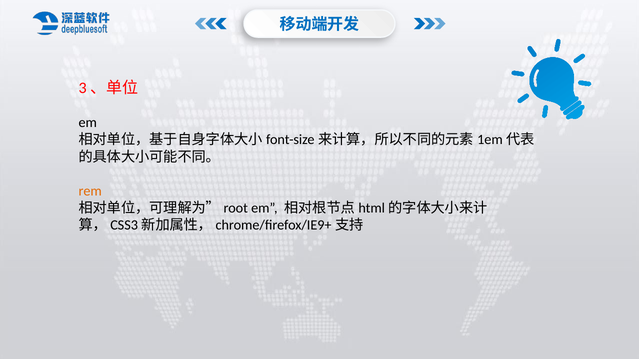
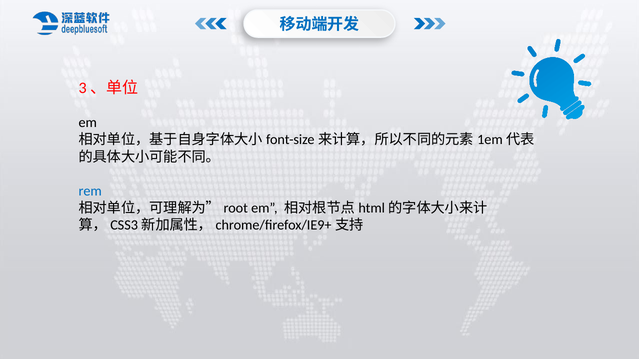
rem colour: orange -> blue (90, 191)
